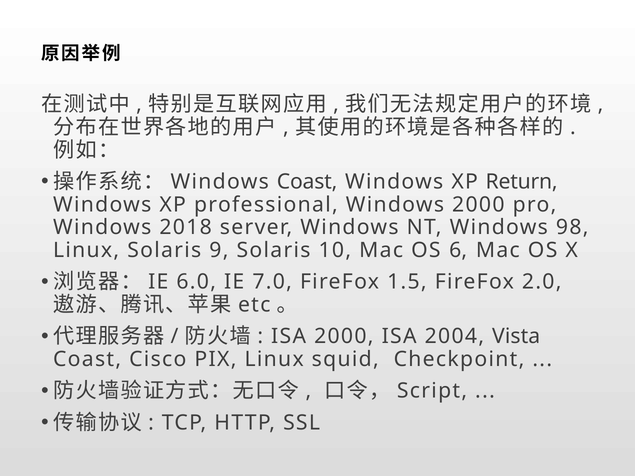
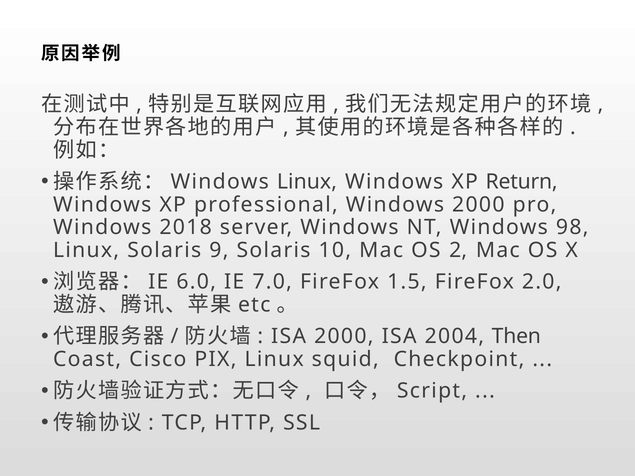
Windows Coast: Coast -> Linux (307, 182)
6: 6 -> 2 (458, 250)
Vista: Vista -> Then (516, 337)
